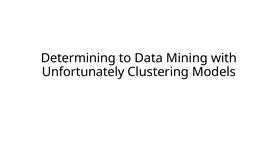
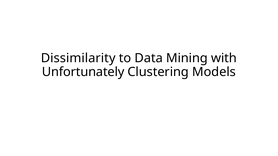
Determining: Determining -> Dissimilarity (78, 58)
